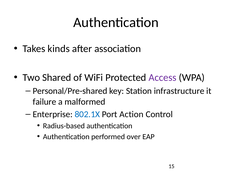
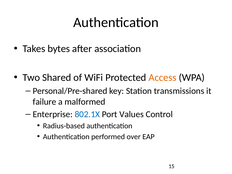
kinds: kinds -> bytes (59, 49)
Access colour: purple -> orange (163, 78)
infrastructure: infrastructure -> transmissions (179, 91)
Action: Action -> Values (132, 114)
